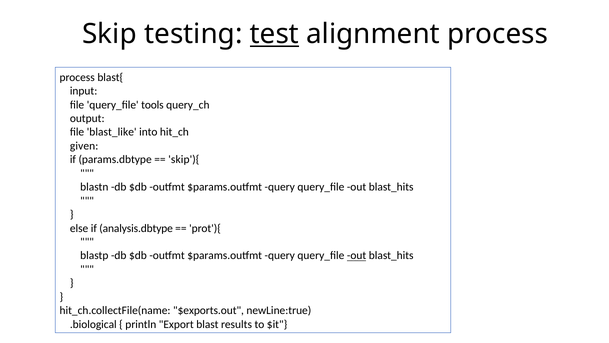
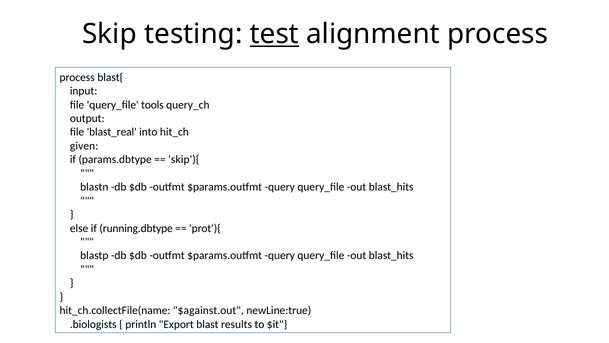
blast_like: blast_like -> blast_real (112, 132)
analysis.dbtype: analysis.dbtype -> running.dbtype (136, 228)
out underline: present -> none (357, 255)
$exports.out: $exports.out -> $against.out (208, 310)
.biological: .biological -> .biologists (93, 324)
